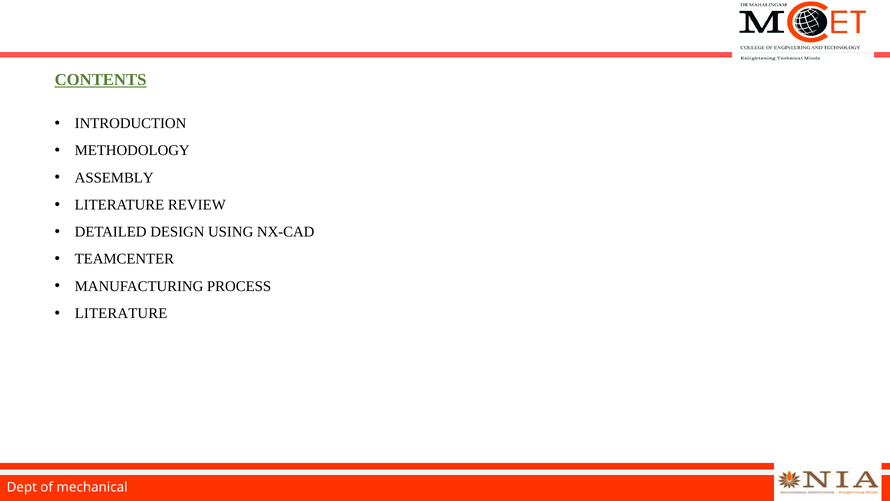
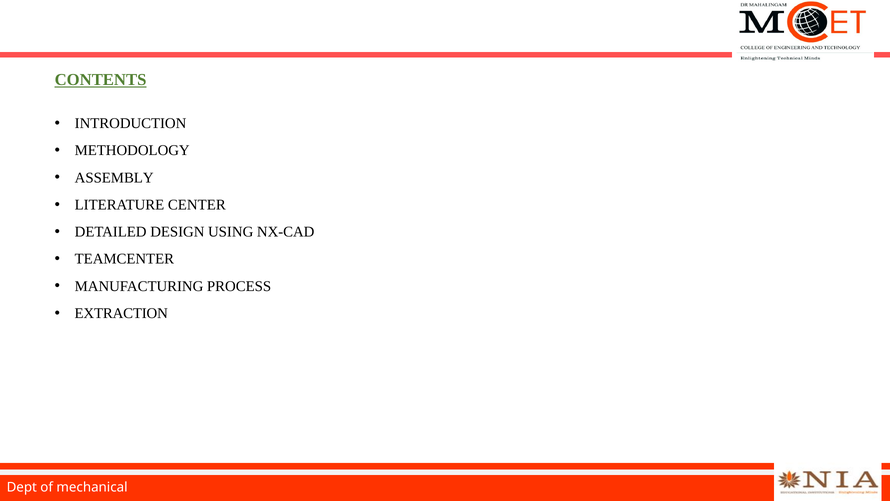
REVIEW: REVIEW -> CENTER (197, 205)
LITERATURE: LITERATURE -> EXTRACTION (121, 313)
